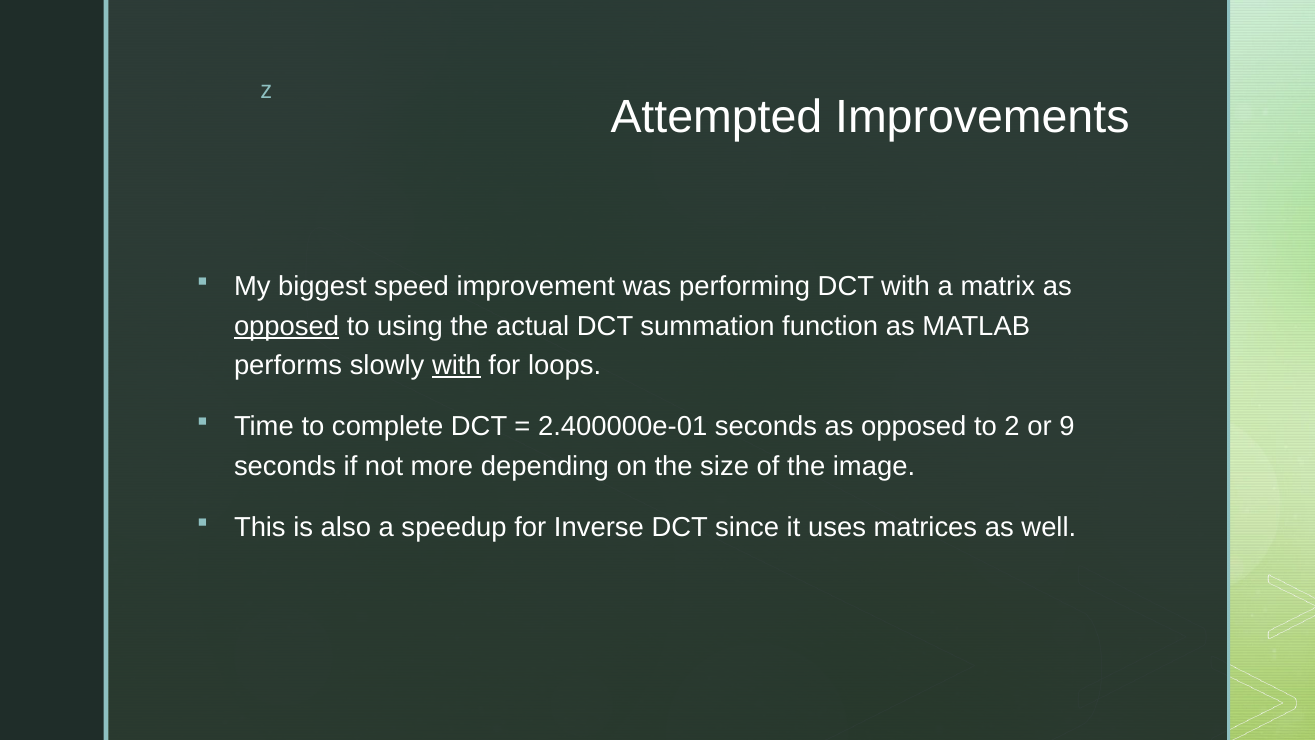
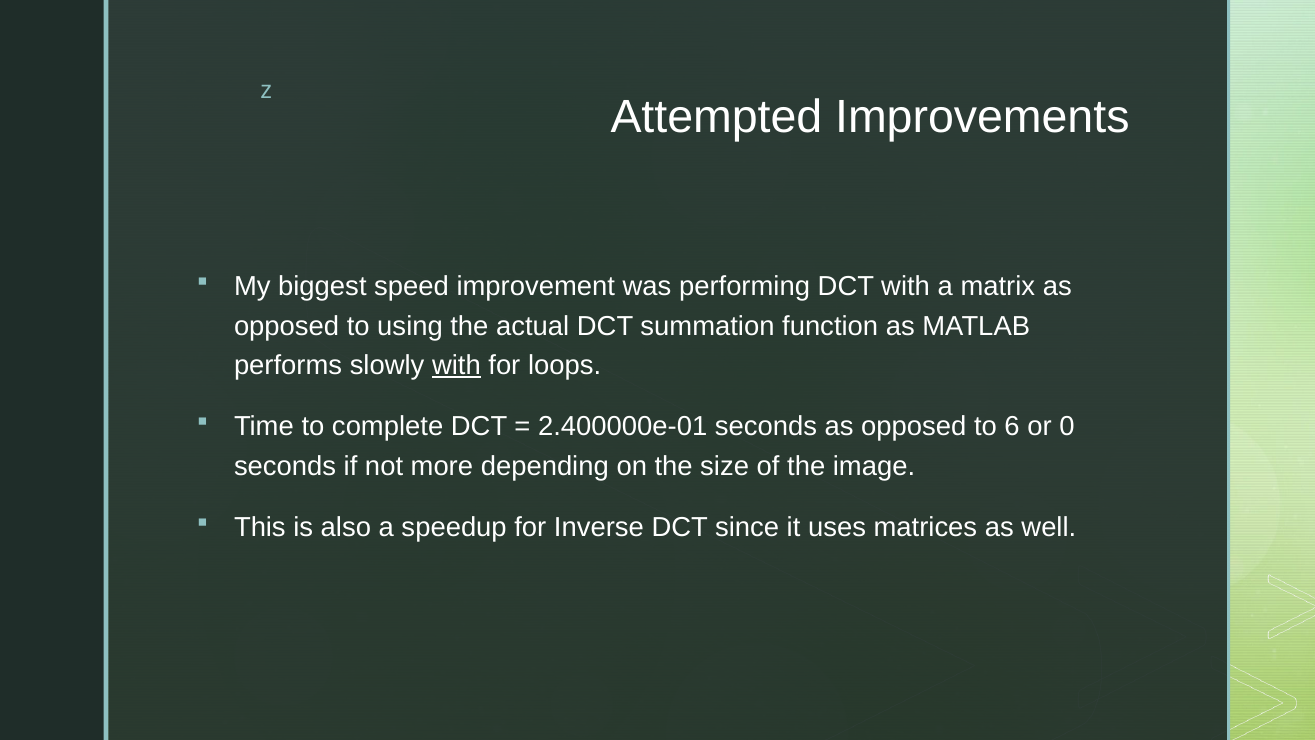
opposed underline: present -> none (287, 326)
2: 2 -> 6 (1012, 427)
9: 9 -> 0 (1067, 427)
